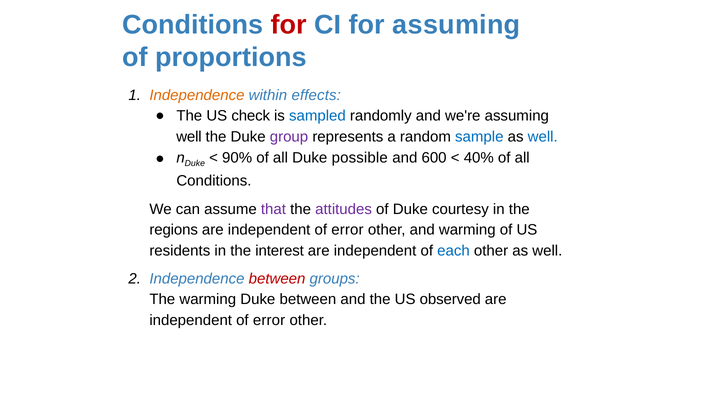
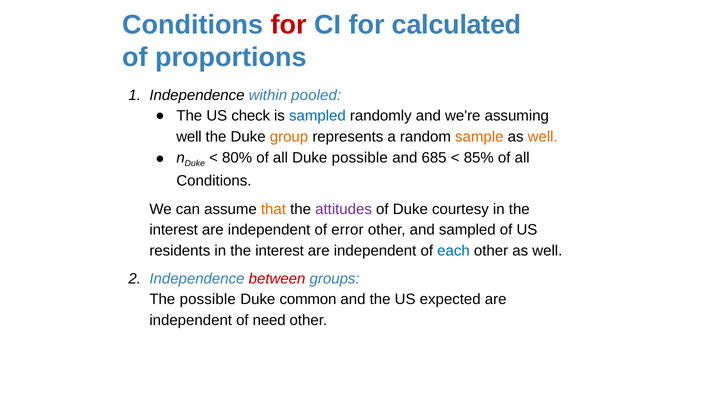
for assuming: assuming -> calculated (457, 25)
Independence colour: orange -> black (197, 95)
effects: effects -> pooled (316, 95)
group colour: purple -> orange (289, 137)
sample colour: blue -> orange (479, 137)
well colour: blue -> orange (543, 137)
90%: 90% -> 80% (237, 158)
600: 600 -> 685 (434, 158)
40%: 40% -> 85% (479, 158)
that colour: purple -> orange (273, 209)
regions: regions -> interest (174, 230)
and warming: warming -> sampled (467, 230)
The warming: warming -> possible (208, 299)
Duke between: between -> common (308, 299)
observed: observed -> expected (450, 299)
error: error -> need (269, 320)
